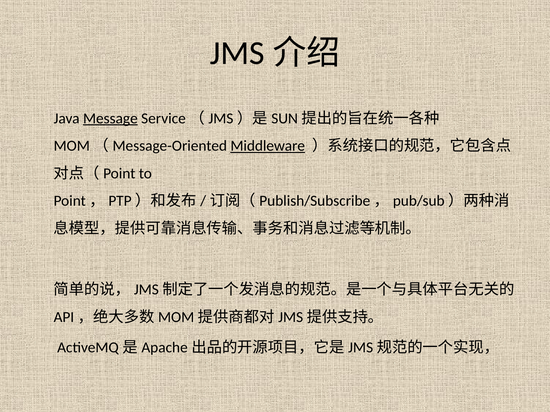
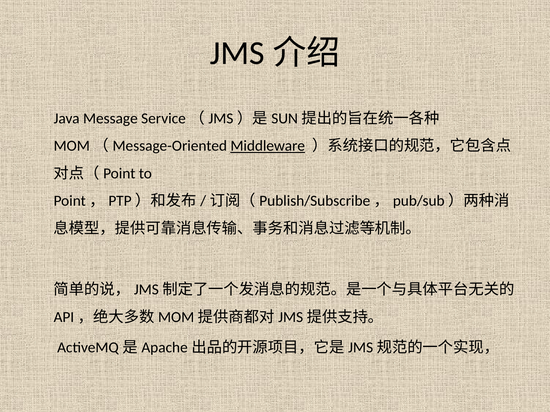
Message underline: present -> none (110, 118)
